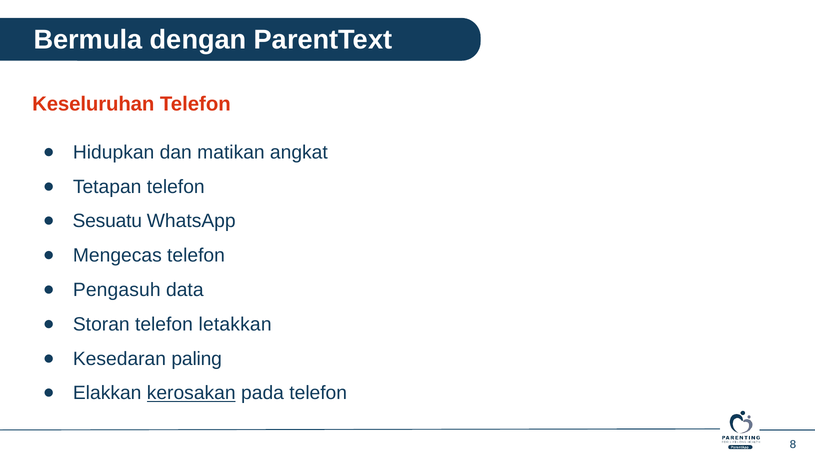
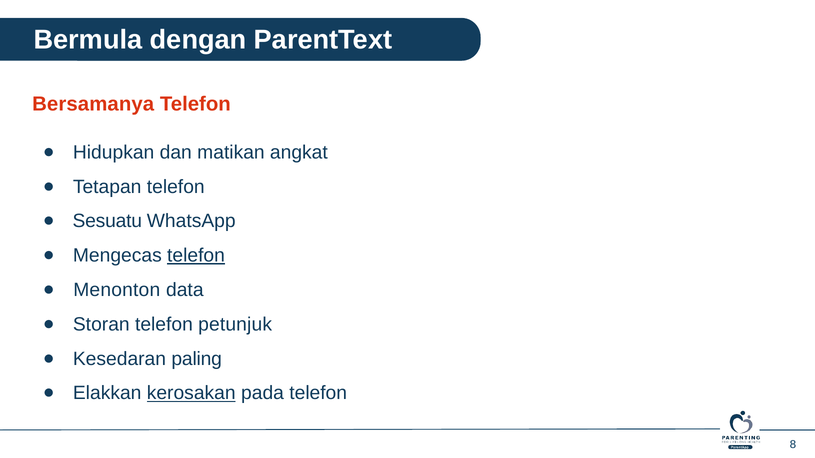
Keseluruhan: Keseluruhan -> Bersamanya (93, 104)
telefon underline: none -> present (196, 256)
Pengasuh: Pengasuh -> Menonton (117, 290)
letakkan: letakkan -> petunjuk (235, 325)
